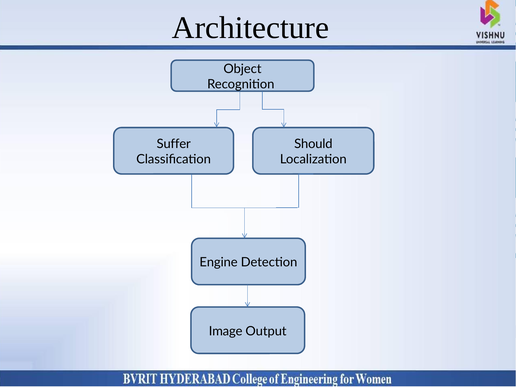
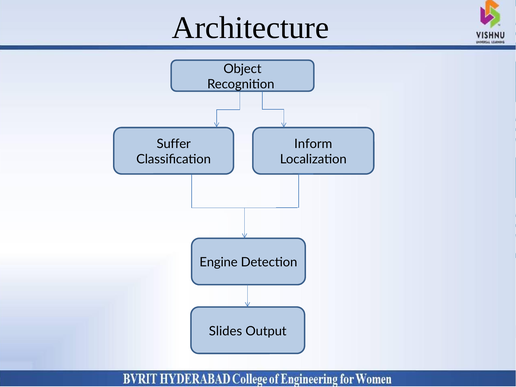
Should: Should -> Inform (313, 144)
Image: Image -> Slides (225, 331)
